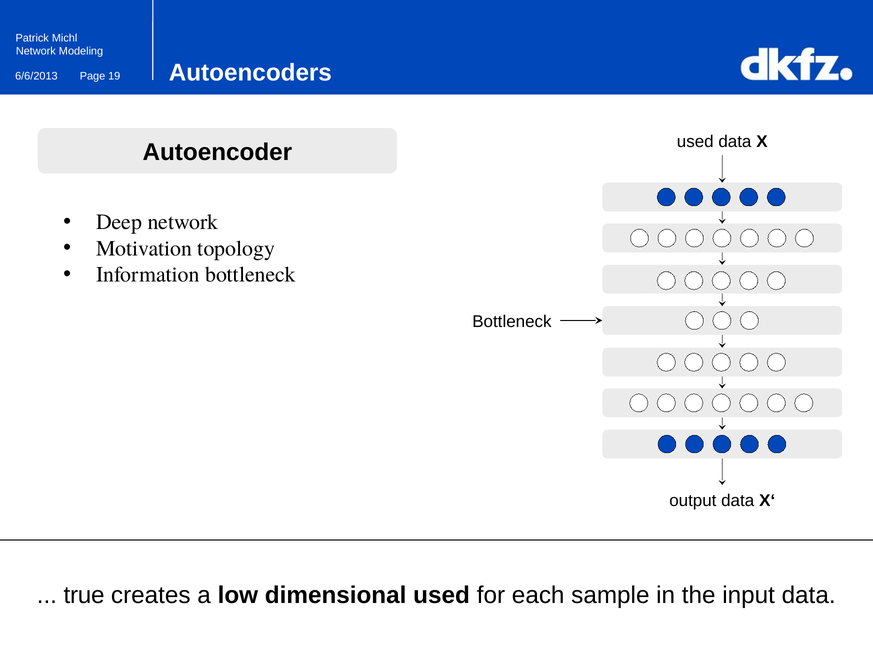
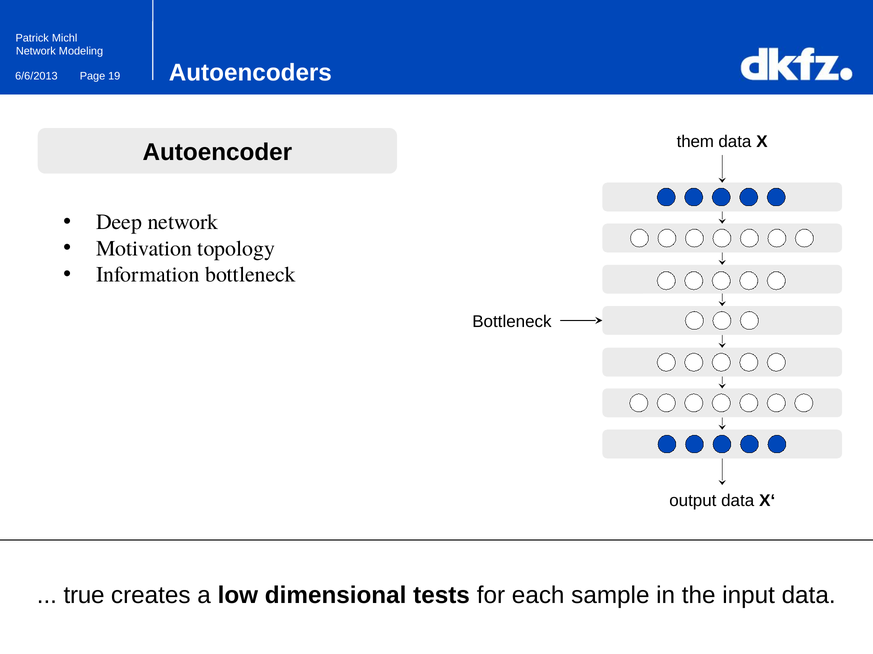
used: used -> them (695, 142)
dimensional used: used -> tests (442, 596)
